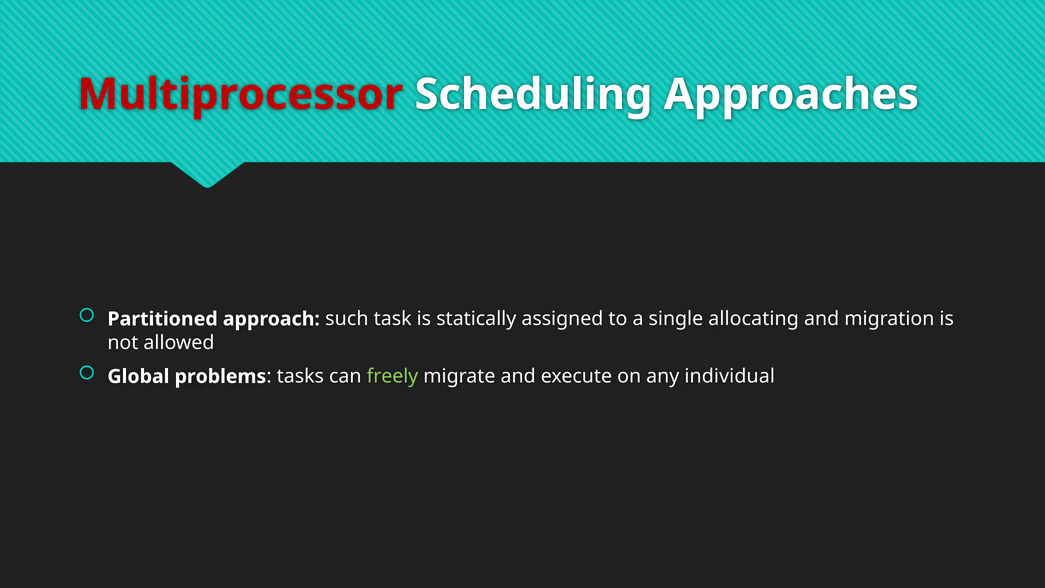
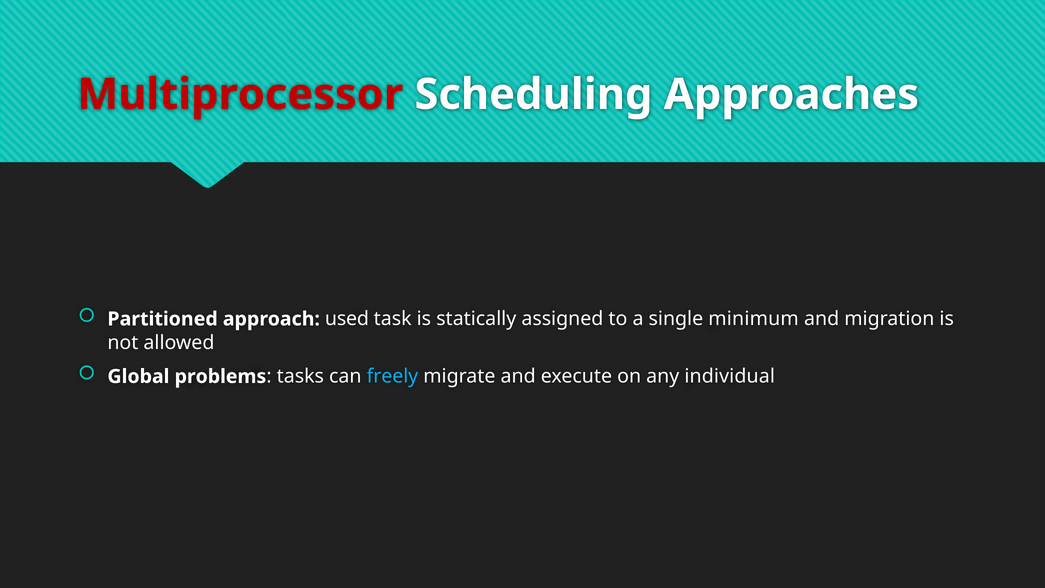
such: such -> used (347, 319)
allocating: allocating -> minimum (754, 319)
freely colour: light green -> light blue (392, 376)
